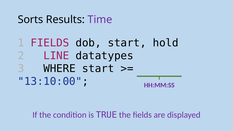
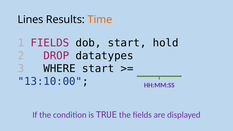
Sorts: Sorts -> Lines (30, 20)
Time colour: purple -> orange (100, 20)
LINE: LINE -> DROP (56, 56)
